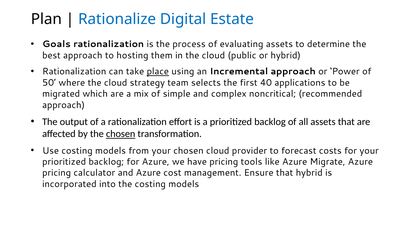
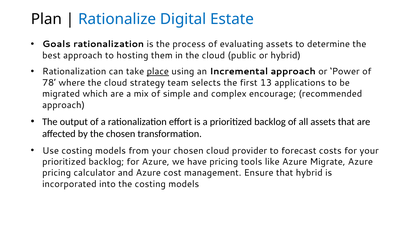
50: 50 -> 78 (49, 83)
40: 40 -> 13 (266, 83)
noncritical: noncritical -> encourage (273, 94)
chosen underline: present -> none (121, 134)
